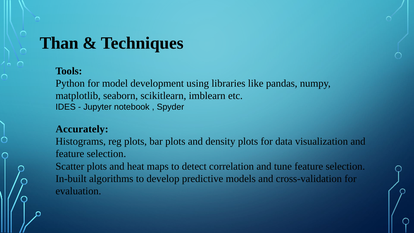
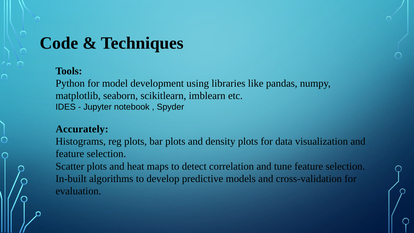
Than: Than -> Code (59, 43)
